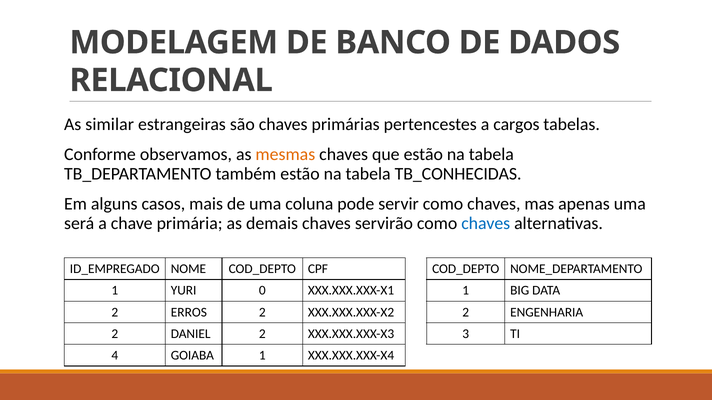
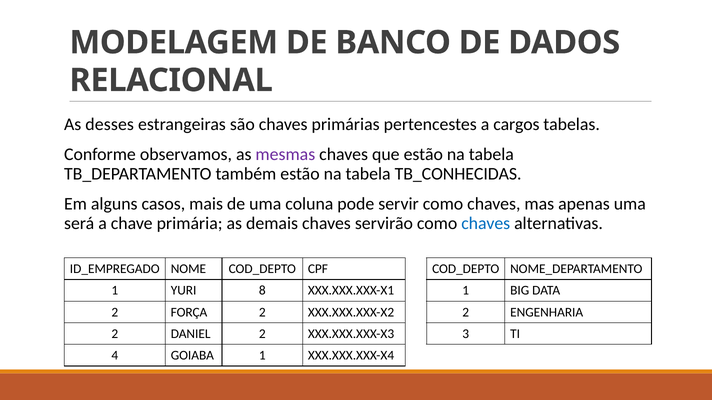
similar: similar -> desses (110, 125)
mesmas colour: orange -> purple (285, 155)
0: 0 -> 8 (262, 291)
ERROS: ERROS -> FORÇA (189, 313)
